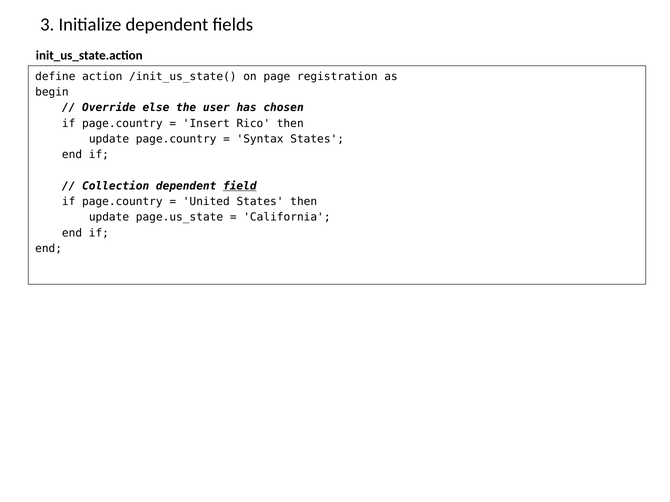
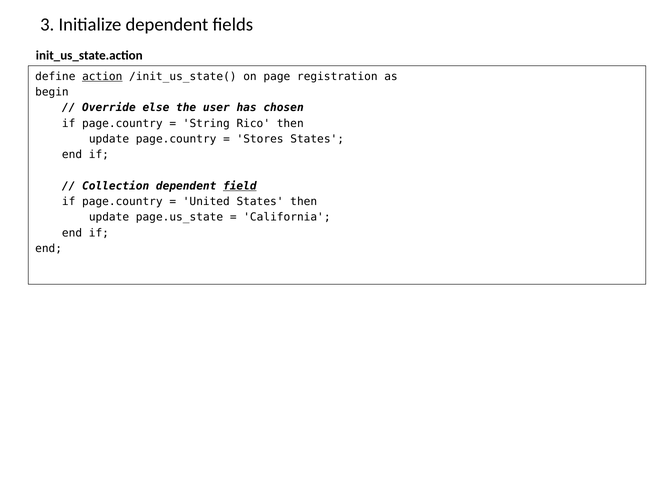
action underline: none -> present (102, 77)
Insert: Insert -> String (206, 124)
Syntax: Syntax -> Stores (260, 139)
